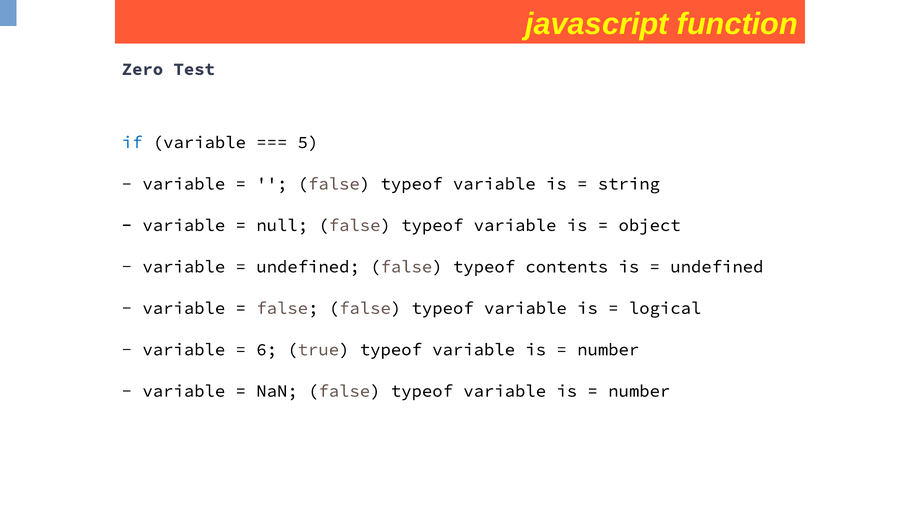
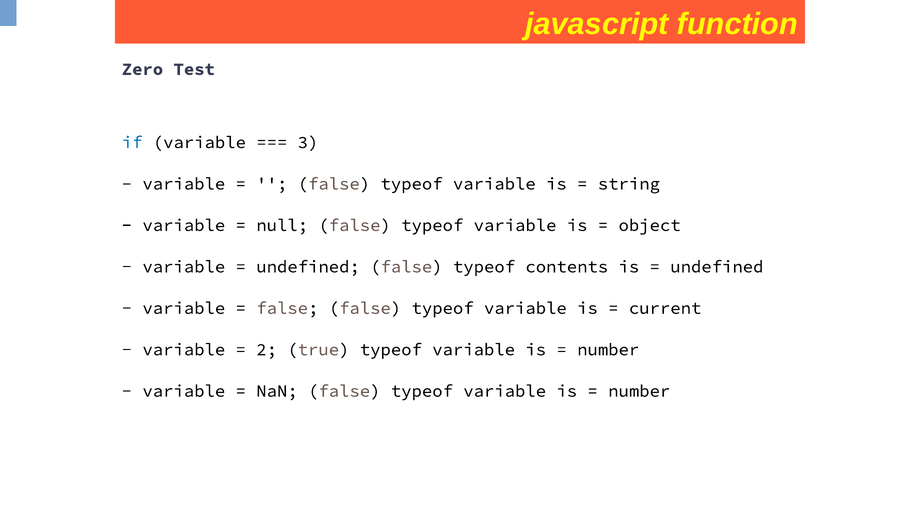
5: 5 -> 3 (308, 142)
logical: logical -> current (665, 308)
6: 6 -> 2 (267, 349)
